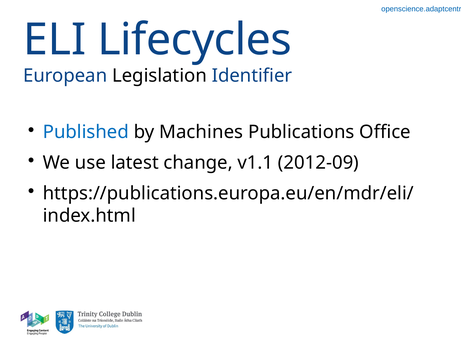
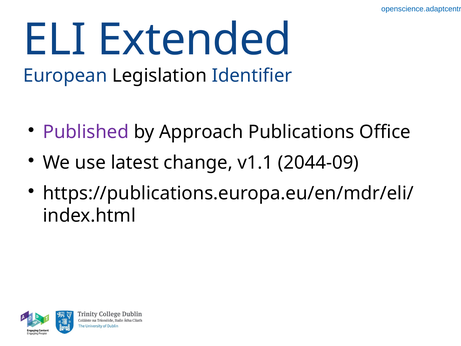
Lifecycles: Lifecycles -> Extended (195, 40)
Published colour: blue -> purple (86, 132)
Machines: Machines -> Approach (201, 132)
2012-09: 2012-09 -> 2044-09 (318, 162)
